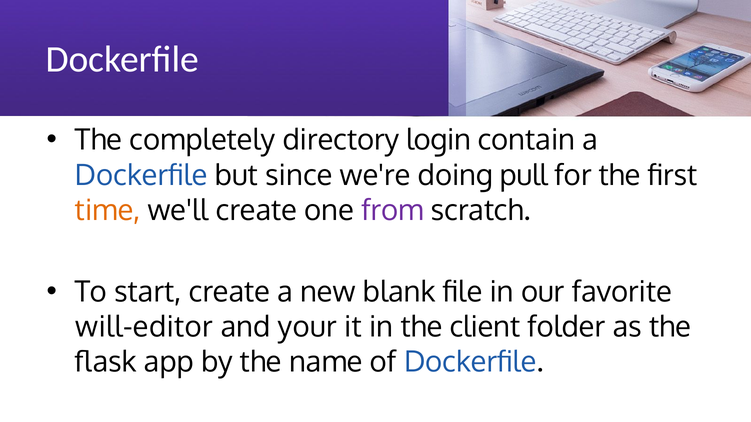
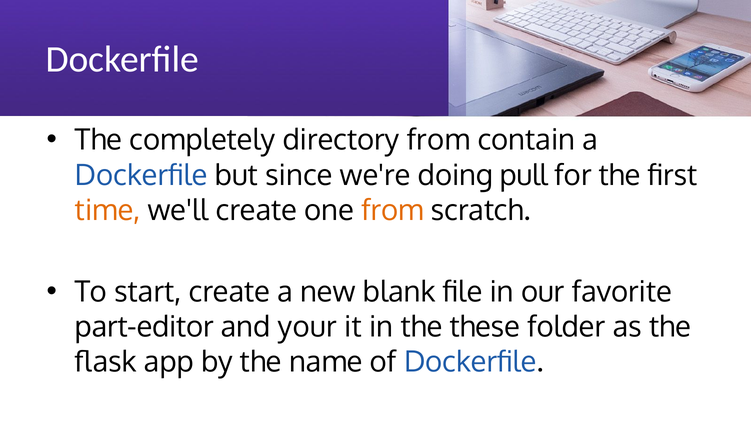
directory login: login -> from (438, 140)
from colour: purple -> orange (392, 211)
will-editor: will-editor -> part-editor (144, 328)
client: client -> these (485, 328)
